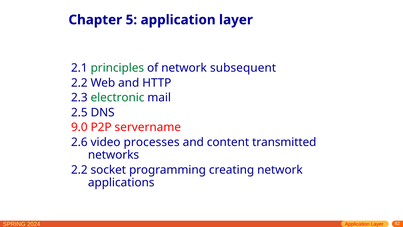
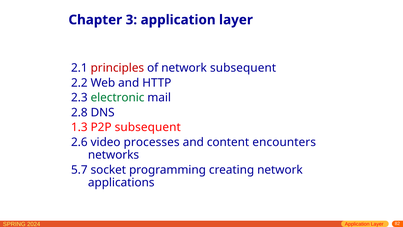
5: 5 -> 3 (131, 20)
principles colour: green -> red (117, 68)
2.5: 2.5 -> 2.8 (79, 112)
9.0: 9.0 -> 1.3 (79, 127)
P2P servername: servername -> subsequent (148, 127)
transmitted: transmitted -> encounters (284, 142)
2.2: 2.2 -> 5.7 (79, 170)
